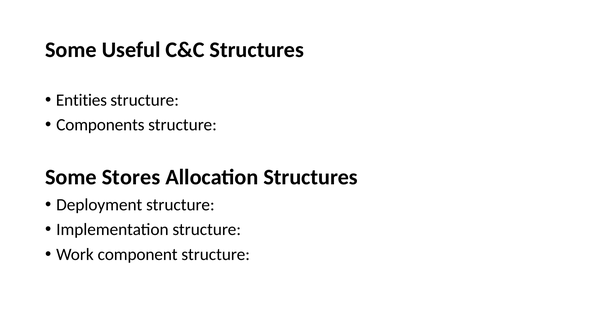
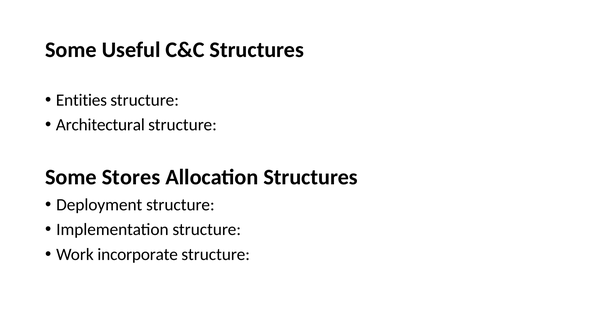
Components: Components -> Architectural (100, 125)
component: component -> incorporate (138, 254)
